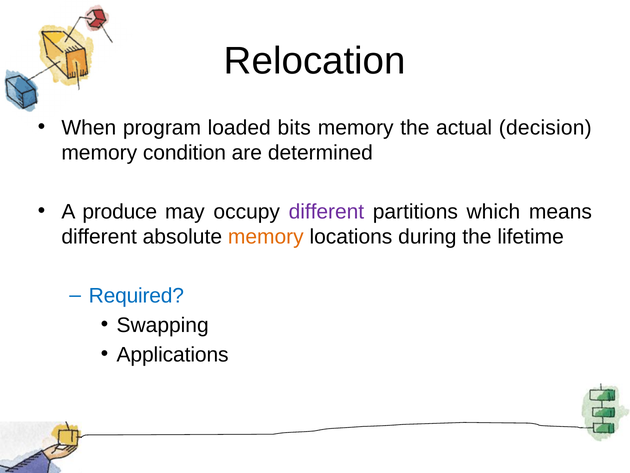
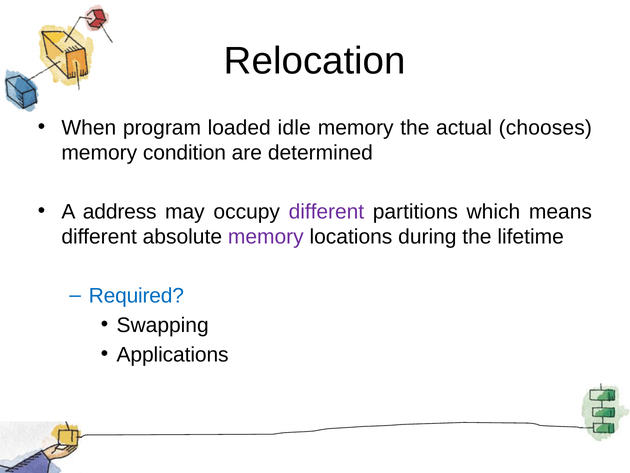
bits: bits -> idle (294, 127)
decision: decision -> chooses (545, 127)
produce: produce -> address (120, 211)
memory colour: orange -> purple (266, 237)
